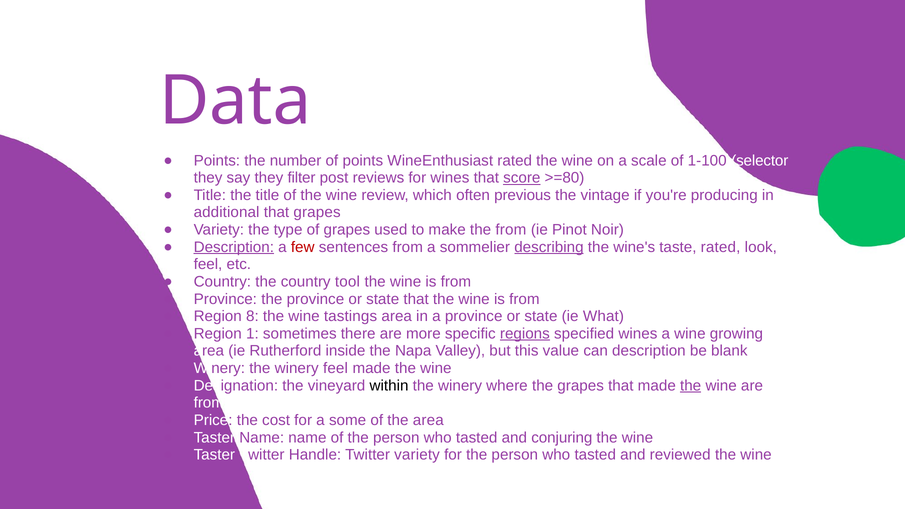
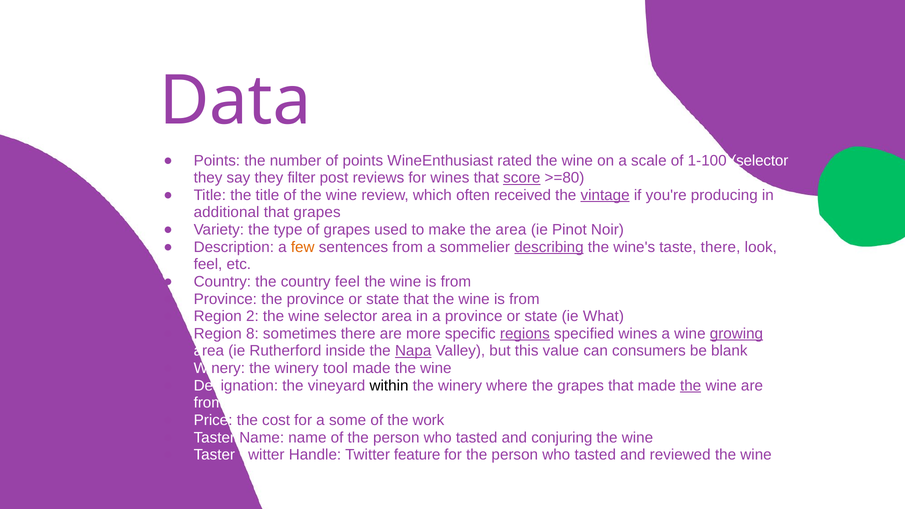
previous: previous -> received (523, 195)
vintage underline: none -> present (605, 195)
the from: from -> area (511, 230)
Description underline: present -> none (234, 247)
few colour: red -> orange (303, 247)
taste rated: rated -> there (721, 247)
country tool: tool -> feel (347, 282)
8: 8 -> 2 (252, 316)
wine tastings: tastings -> selector (351, 316)
1: 1 -> 8 (252, 334)
growing underline: none -> present (736, 334)
Napa underline: none -> present (413, 351)
can description: description -> consumers (649, 351)
winery feel: feel -> tool (335, 368)
the area: area -> work (428, 420)
Twitter variety: variety -> feature (417, 455)
